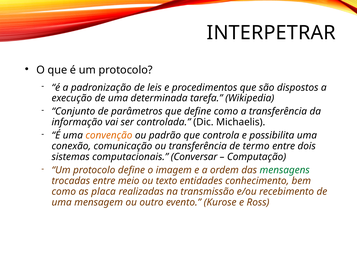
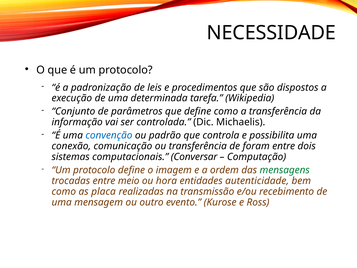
INTERPETRAR: INTERPETRAR -> NECESSIDADE (271, 33)
convenção colour: orange -> blue (109, 135)
termo: termo -> foram (256, 146)
texto: texto -> hora (166, 181)
conhecimento: conhecimento -> autenticidade (257, 181)
